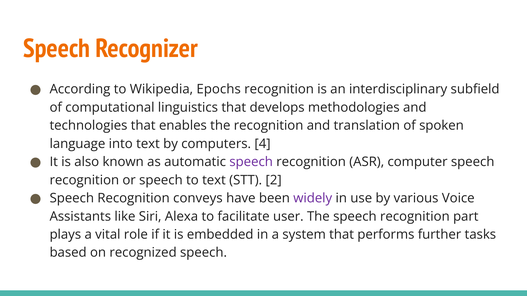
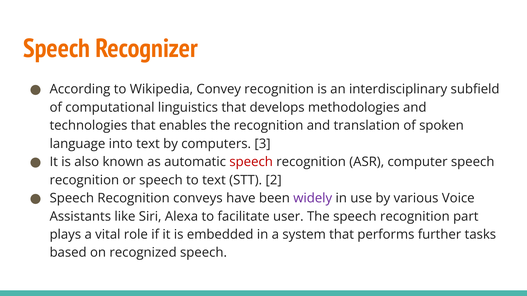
Epochs: Epochs -> Convey (219, 89)
4: 4 -> 3 (263, 144)
speech colour: purple -> red (251, 162)
